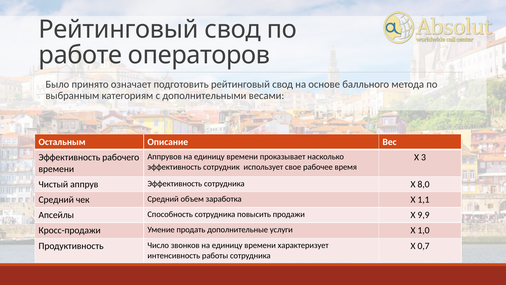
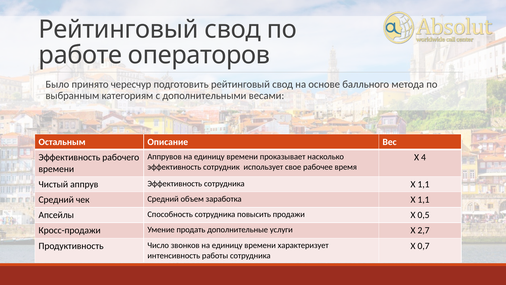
означает: означает -> чересчур (131, 84)
3: 3 -> 4 (424, 157)
сотрудника Х 8,0: 8,0 -> 1,1 (424, 184)
9,9: 9,9 -> 0,5 (424, 215)
1,0: 1,0 -> 2,7 (424, 230)
